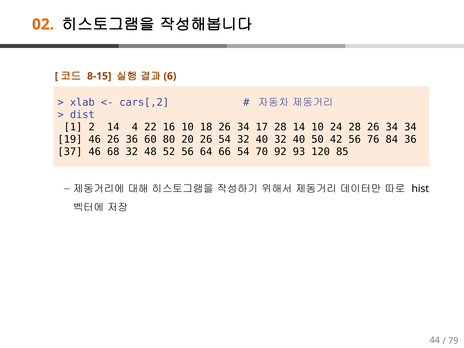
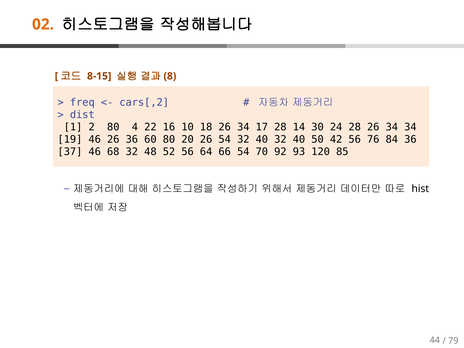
6: 6 -> 8 (170, 76)
xlab: xlab -> freq (82, 102)
2 14: 14 -> 80 (113, 127)
14 10: 10 -> 30 (318, 127)
